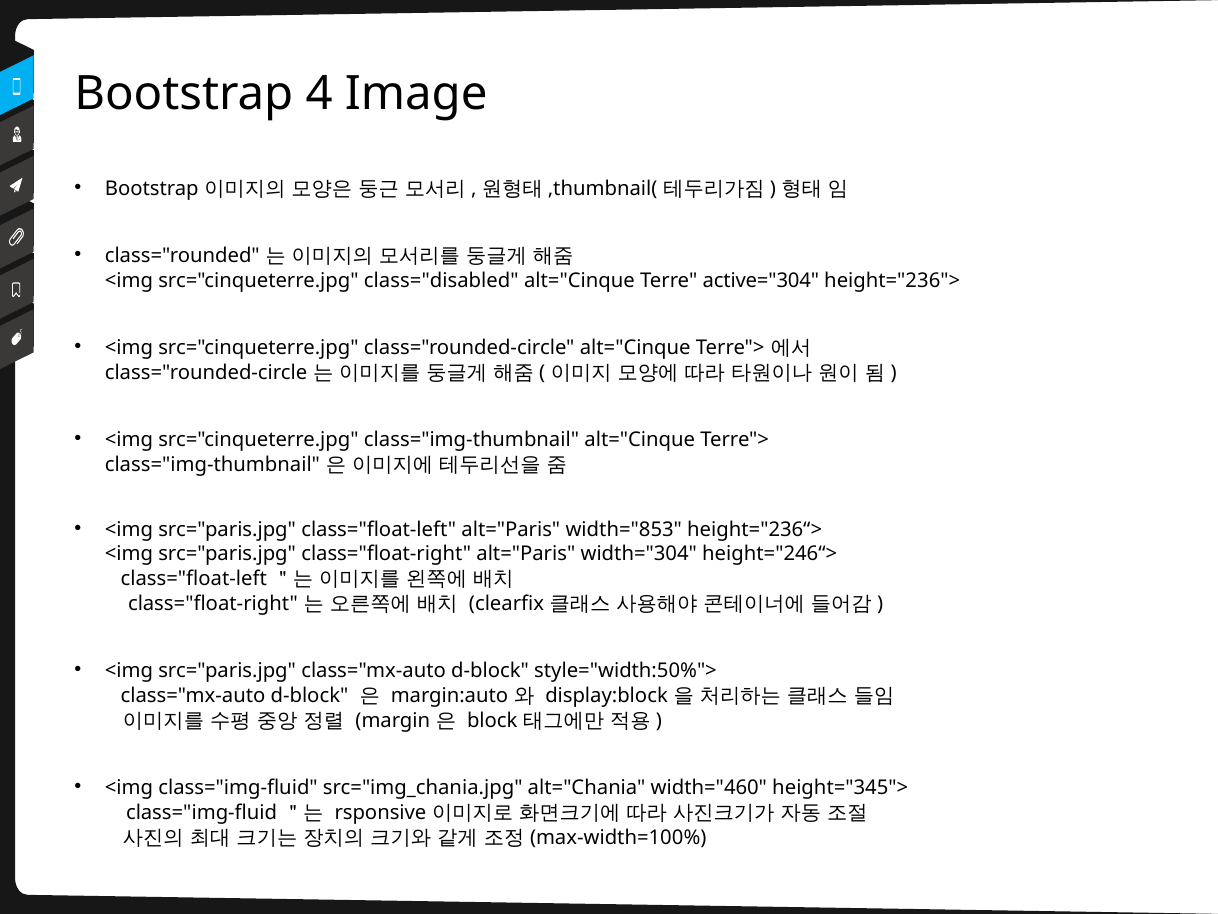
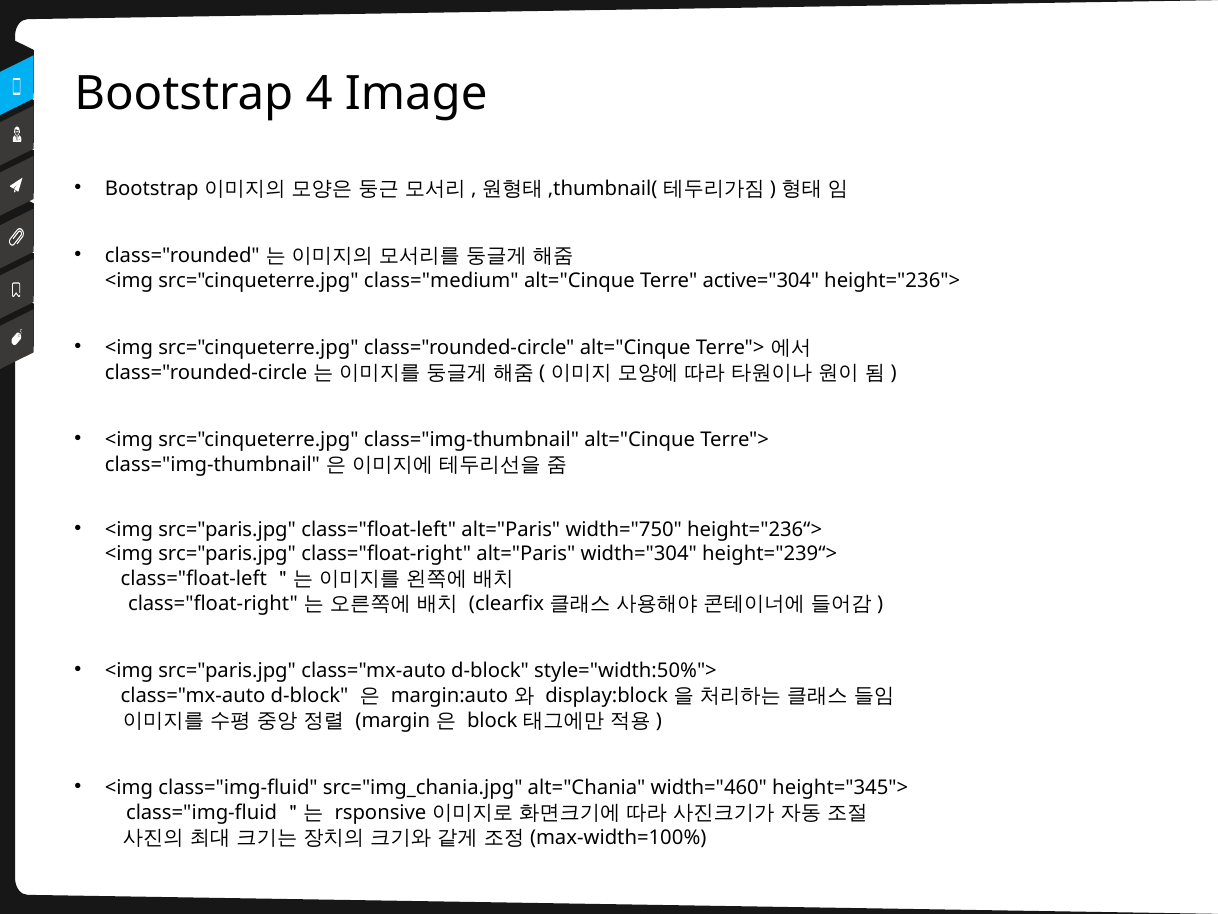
class="disabled: class="disabled -> class="medium (441, 281)
width="853: width="853 -> width="750 (624, 529)
height="246“>: height="246“> -> height="239“> (770, 554)
